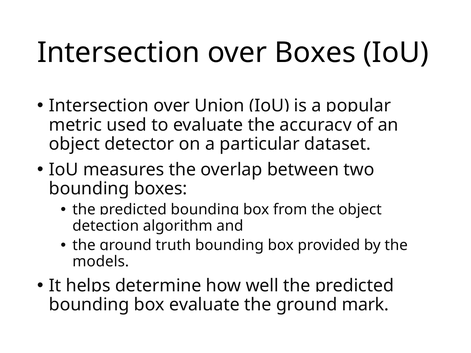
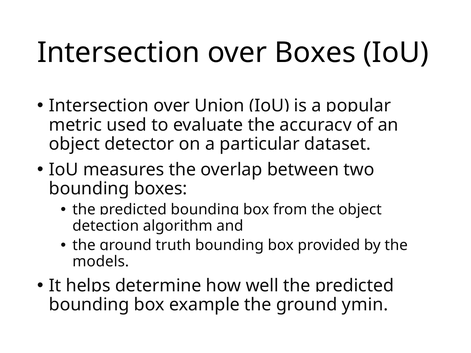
box evaluate: evaluate -> example (204, 305)
mark: mark -> ymin (365, 305)
